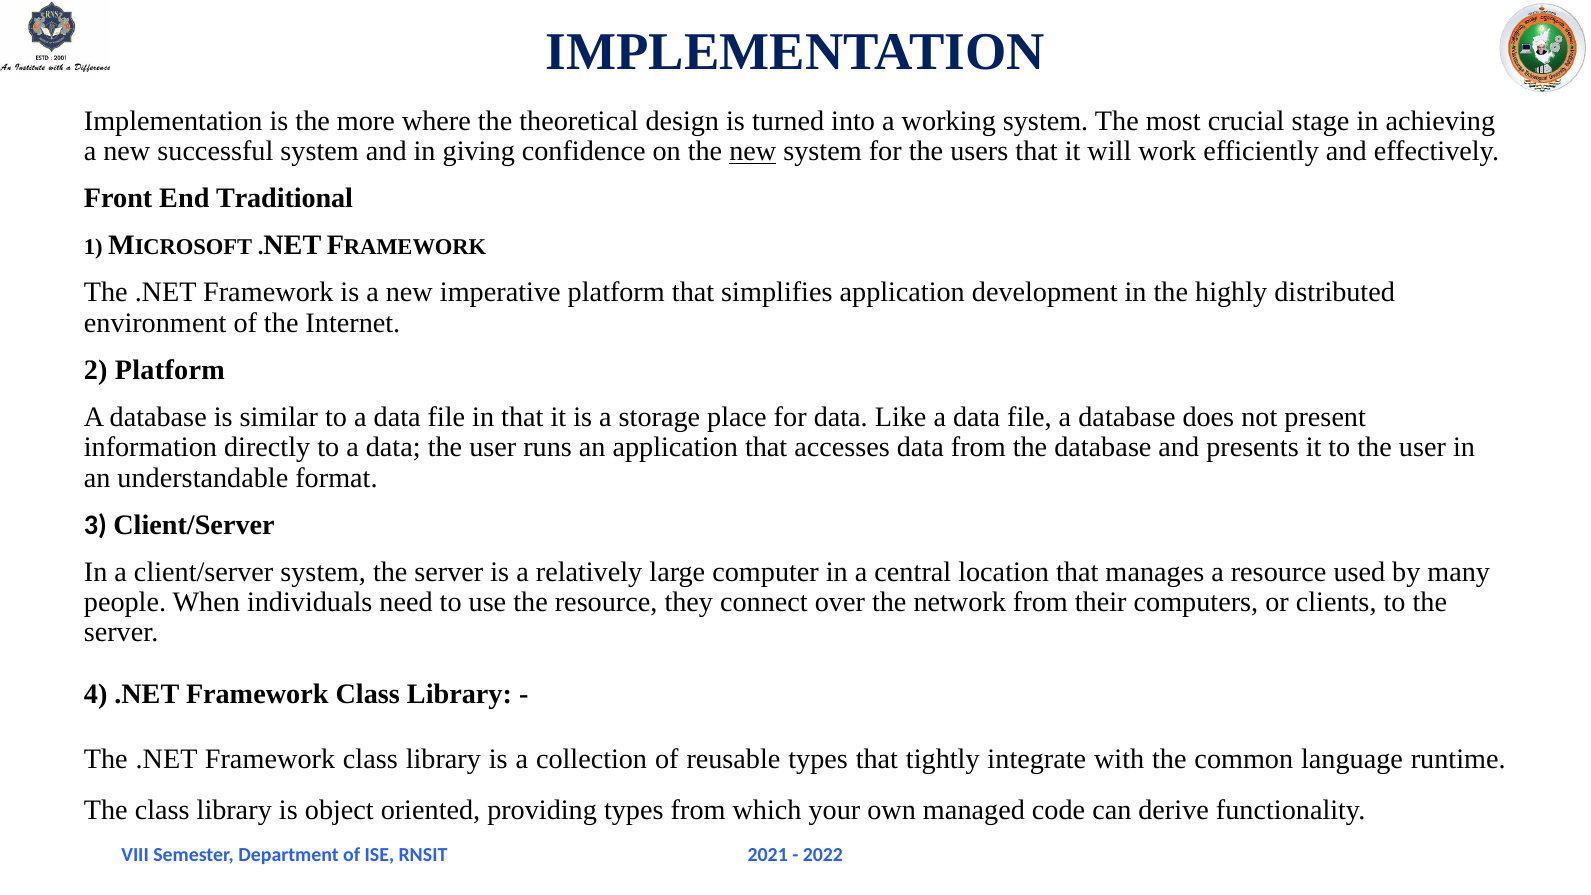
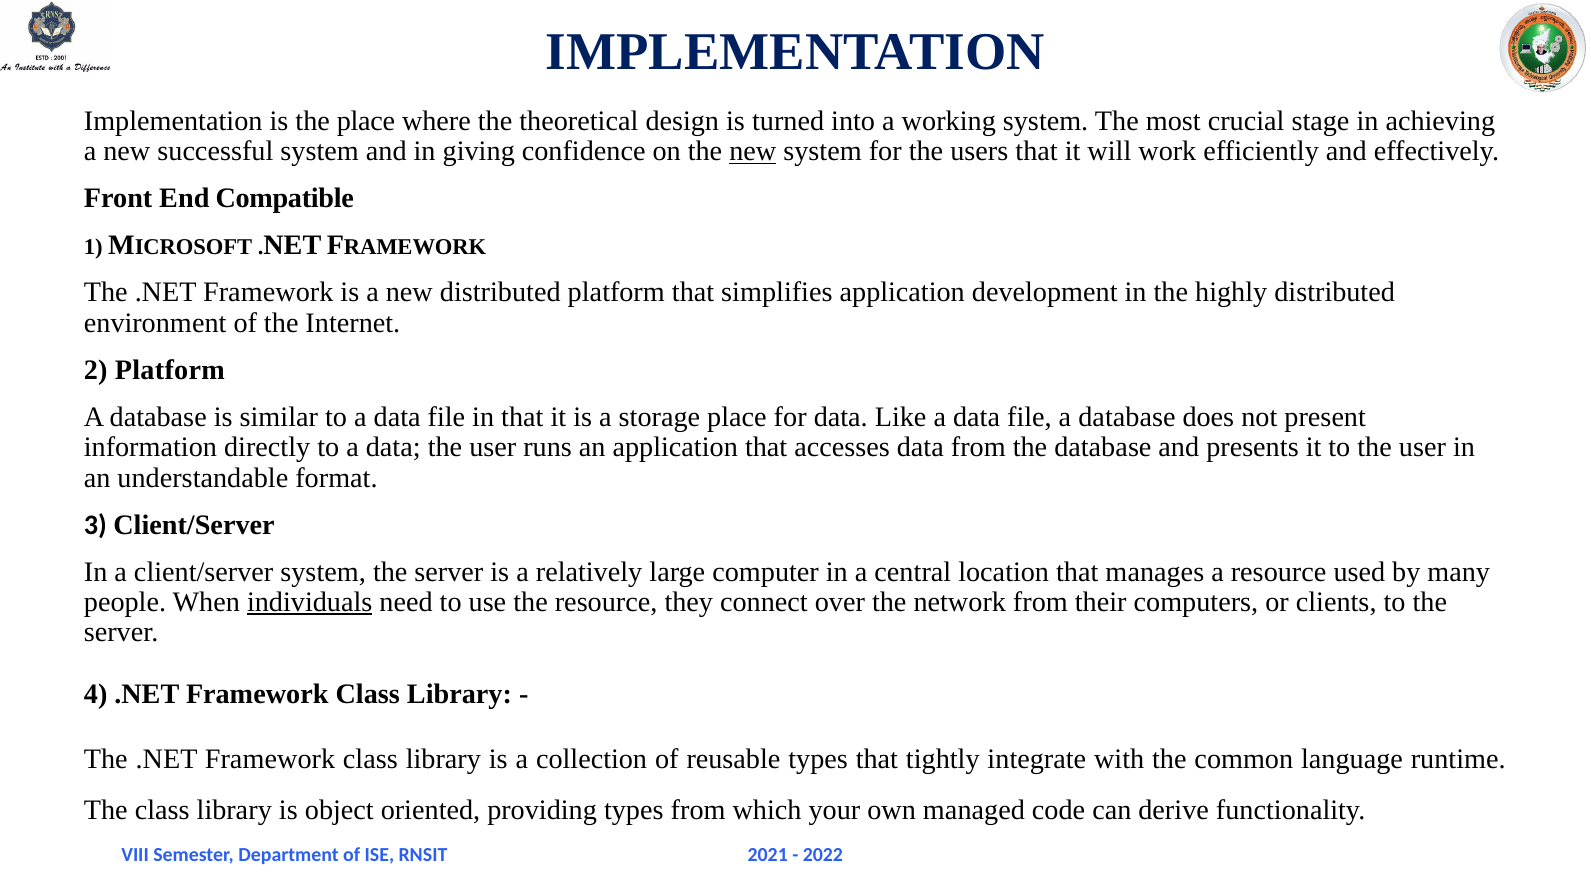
the more: more -> place (366, 121)
Traditional: Traditional -> Compatible (285, 198)
new imperative: imperative -> distributed (500, 292)
individuals underline: none -> present (310, 602)
